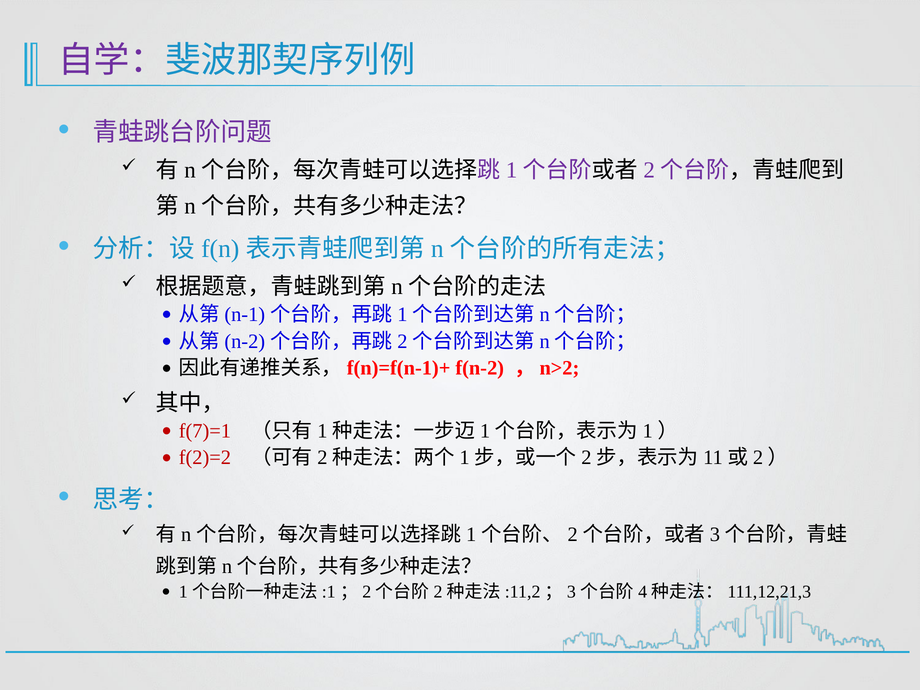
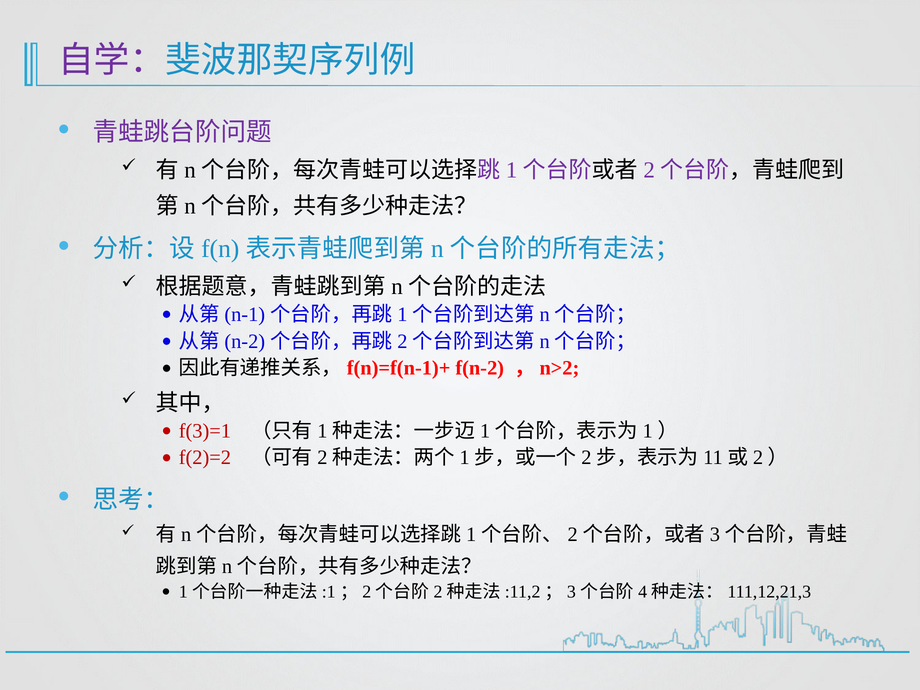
f(7)=1: f(7)=1 -> f(3)=1 (205, 431)
